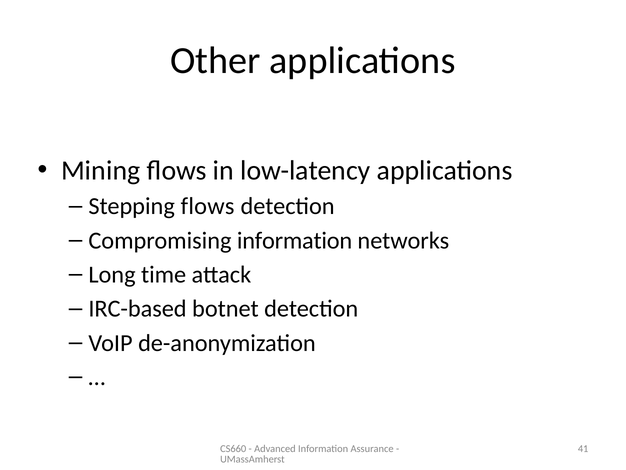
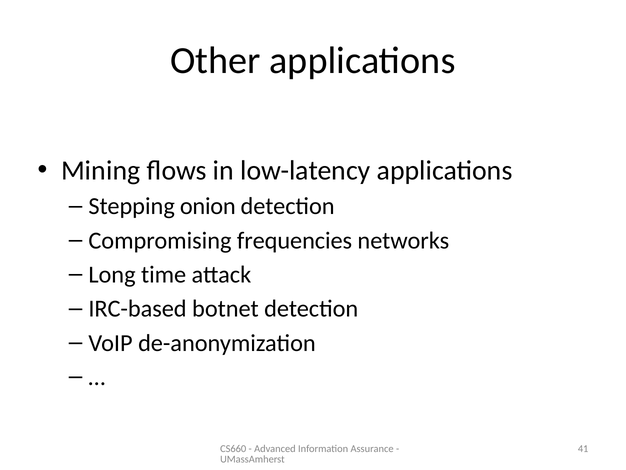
Stepping flows: flows -> onion (208, 206)
Compromising information: information -> frequencies (295, 240)
